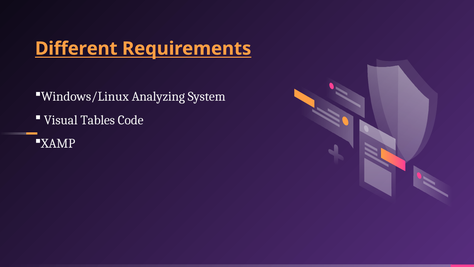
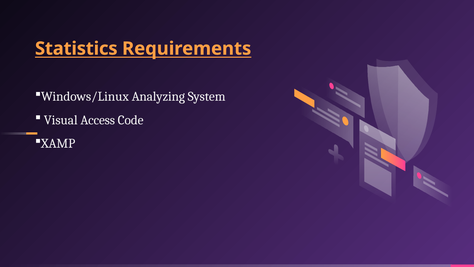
Different: Different -> Statistics (76, 49)
Tables: Tables -> Access (98, 120)
